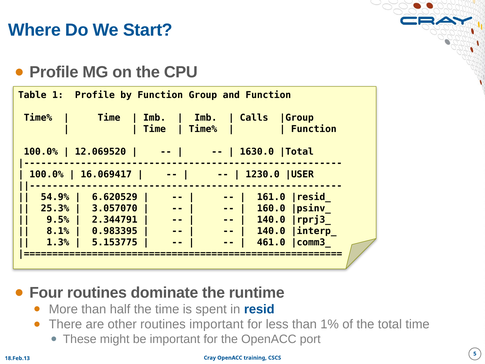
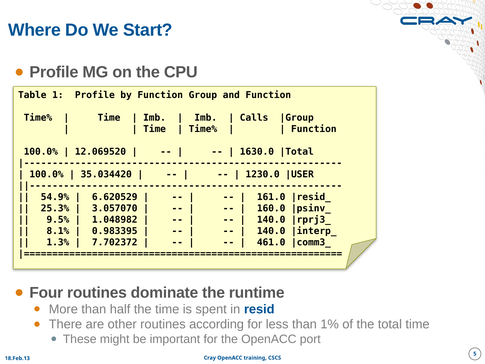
16.069417: 16.069417 -> 35.034420 (106, 174)
2.344791: 2.344791 -> 1.048982 (115, 220)
5.153775: 5.153775 -> 7.702372 (115, 242)
routines important: important -> according (217, 324)
